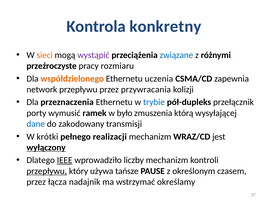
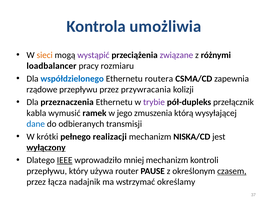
konkretny: konkretny -> umożliwia (165, 26)
związane colour: blue -> purple (176, 55)
przeźroczyste: przeźroczyste -> loadbalancer (52, 66)
współdzielonego colour: orange -> blue (72, 79)
uczenia: uczenia -> routera (159, 79)
network: network -> rządowe (42, 89)
trybie colour: blue -> purple (154, 102)
porty: porty -> kabla (36, 113)
było: było -> jego (125, 113)
zakodowany: zakodowany -> odbieranych (81, 124)
WRAZ/CD: WRAZ/CD -> NISKA/CD (192, 137)
liczby: liczby -> mniej (134, 160)
przepływu underline: present -> none (47, 171)
tańsze: tańsze -> router (127, 171)
czasem underline: none -> present (232, 171)
